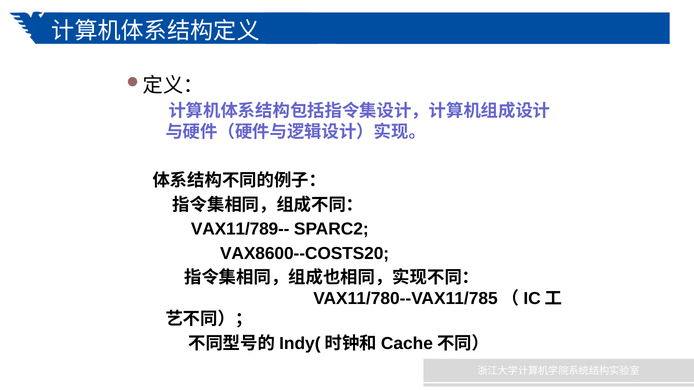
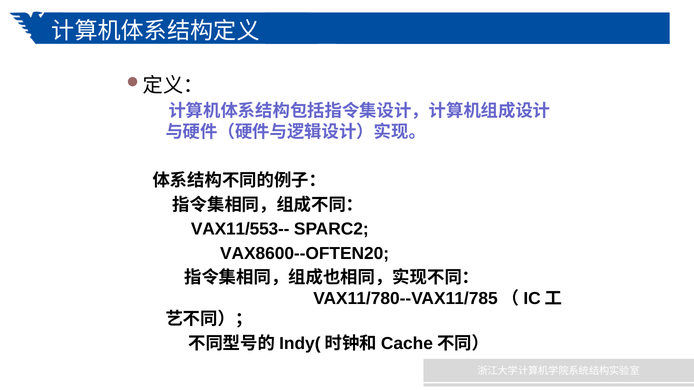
VAX11/789--: VAX11/789-- -> VAX11/553-- (240, 229)
VAX8600--COSTS20: VAX8600--COSTS20 -> VAX8600--OFTEN20 (305, 254)
